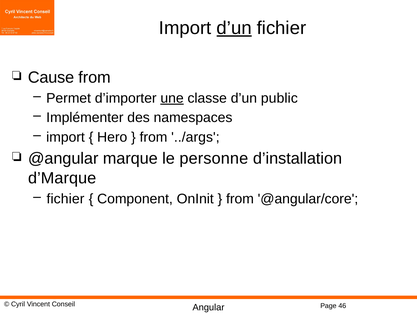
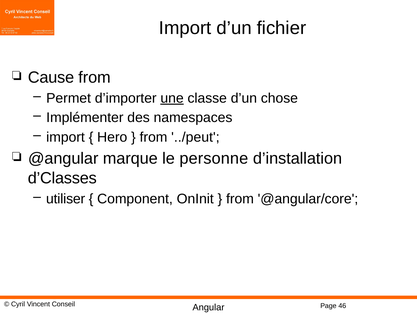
d’un underline: present -> none (234, 28)
public: public -> chose (279, 98)
../args: ../args -> ../peut (195, 137)
d’Marque: d’Marque -> d’Classes (62, 178)
fichier: fichier -> utiliser (66, 199)
